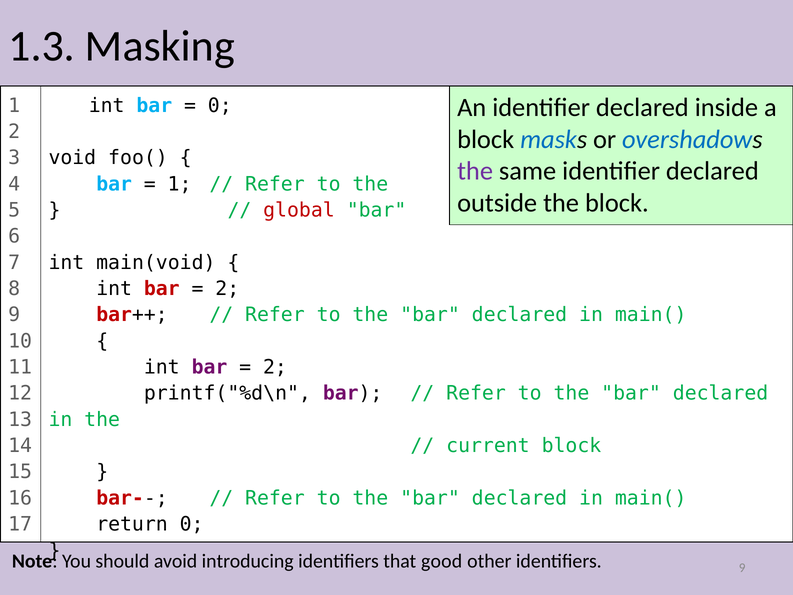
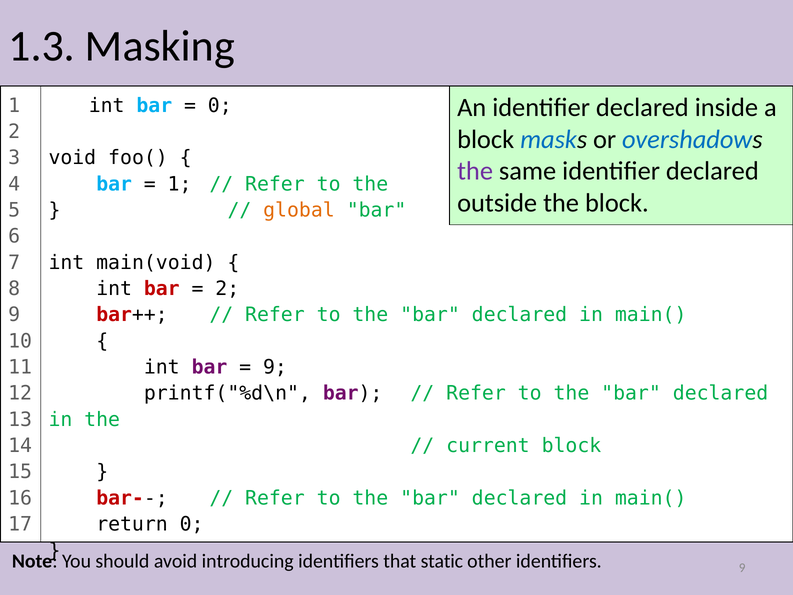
global colour: red -> orange (299, 210)
2: 2 -> 9 (275, 367)
good: good -> static (442, 561)
